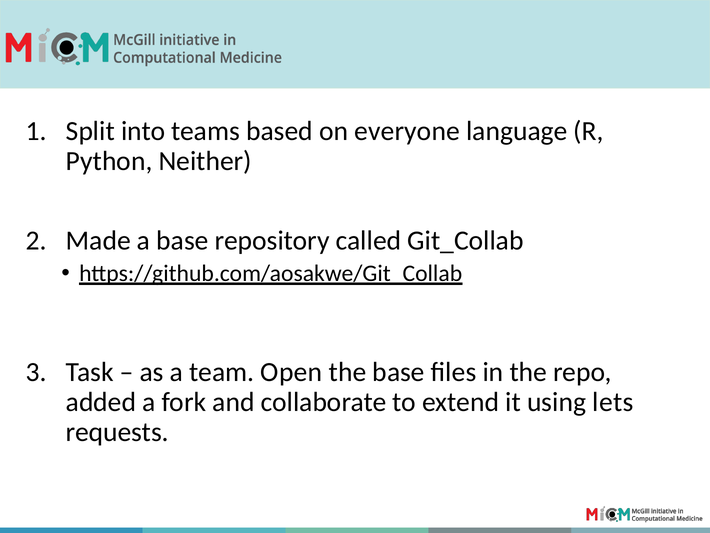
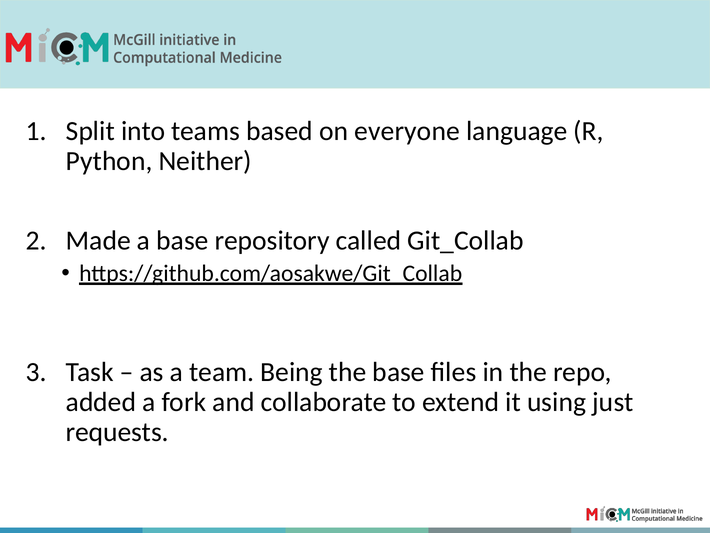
Open: Open -> Being (292, 372)
lets: lets -> just (613, 402)
